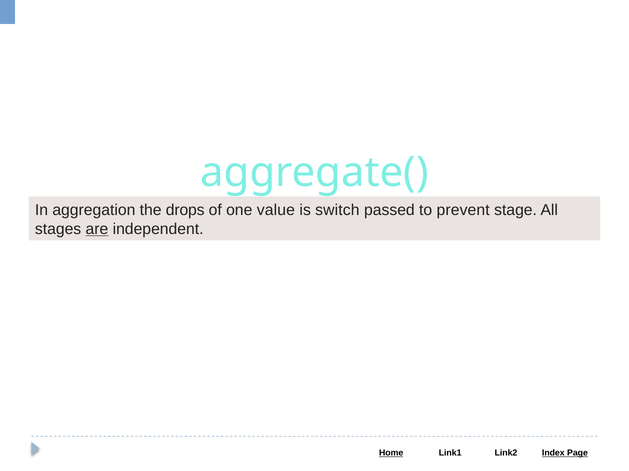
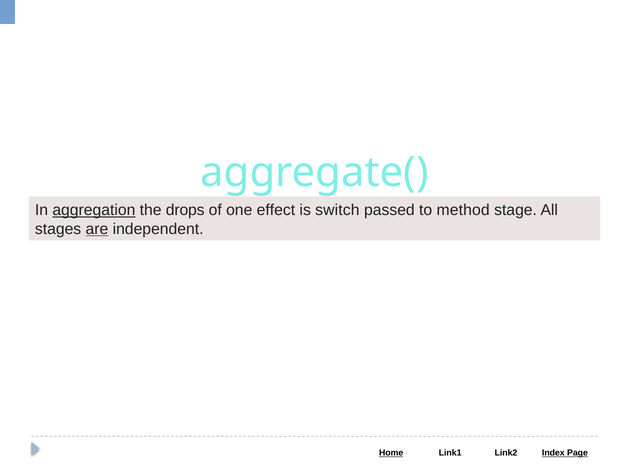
aggregation underline: none -> present (94, 210)
value: value -> effect (276, 210)
prevent: prevent -> method (463, 210)
